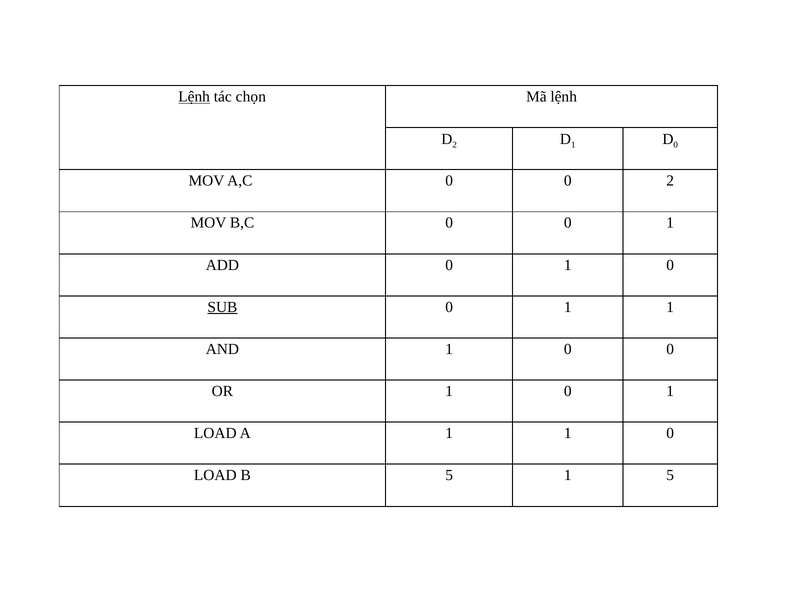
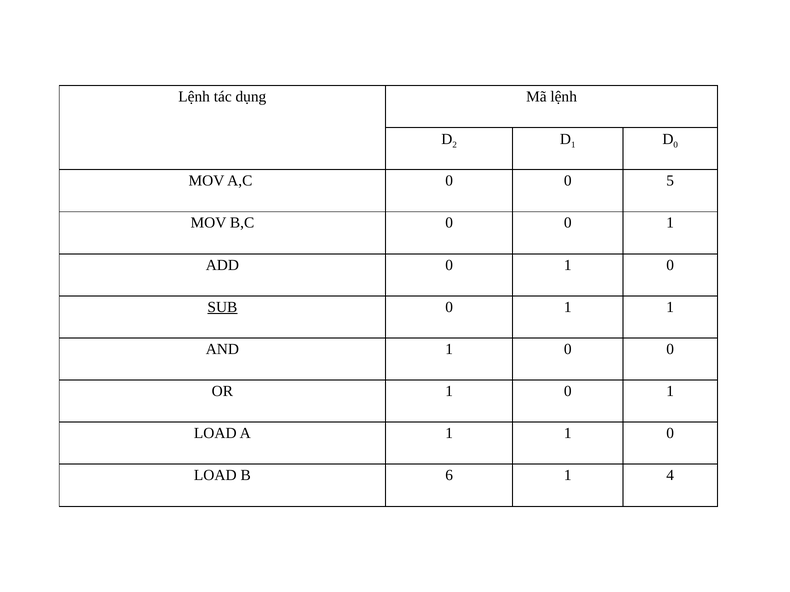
Lệnh underline: present -> none (194, 97)
chọn: chọn -> dụng (251, 97)
0 2: 2 -> 5 (670, 181)
B 5: 5 -> 6 (449, 476)
1 5: 5 -> 4 (670, 476)
